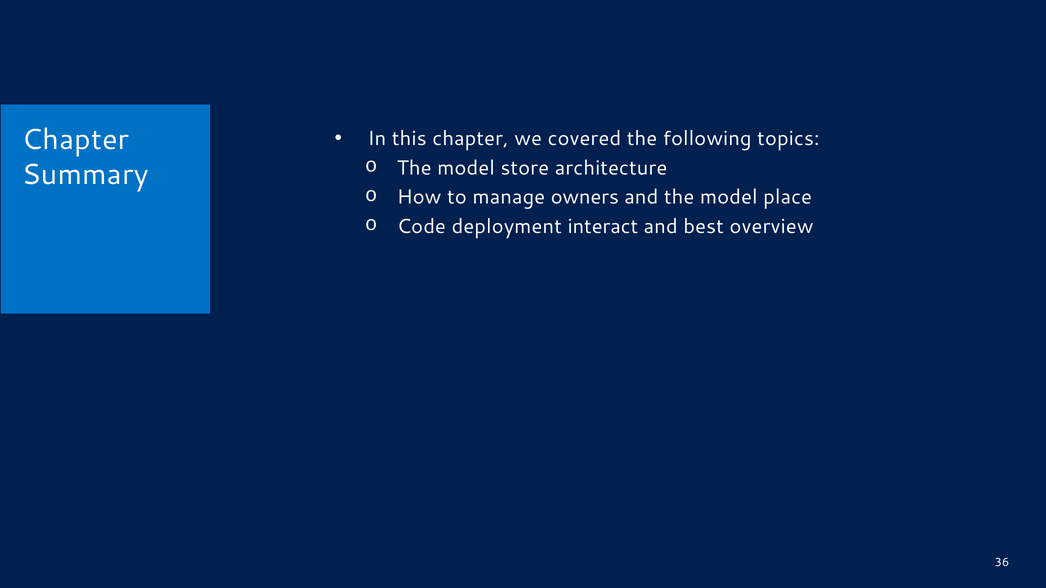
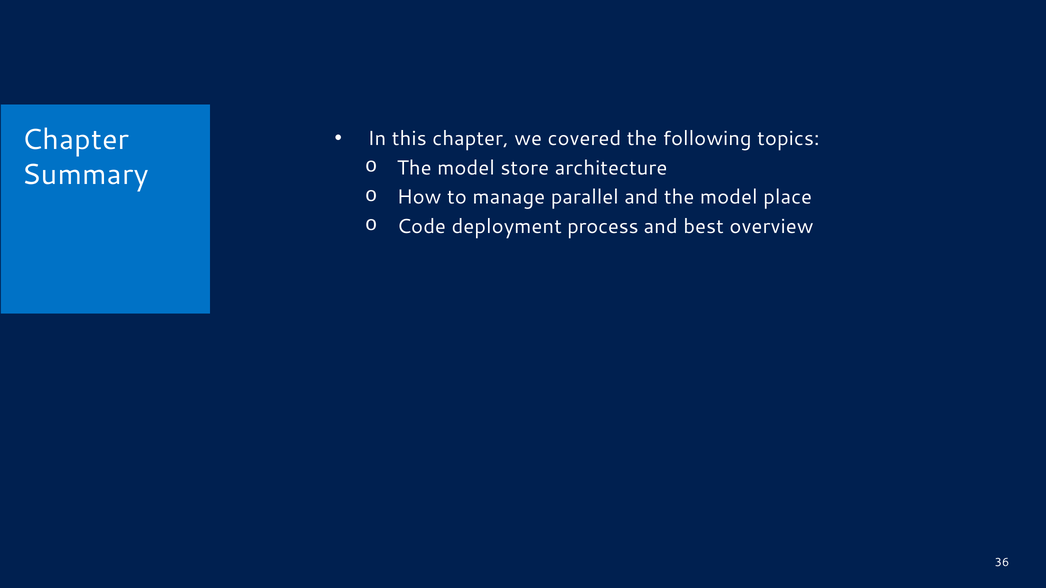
owners: owners -> parallel (585, 197)
interact: interact -> process (603, 227)
